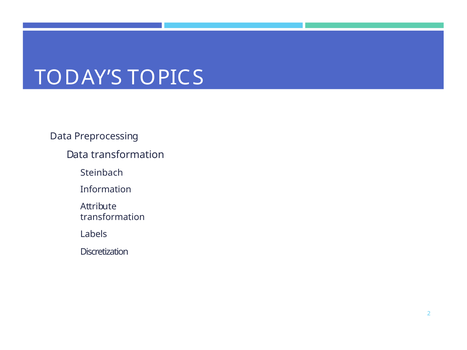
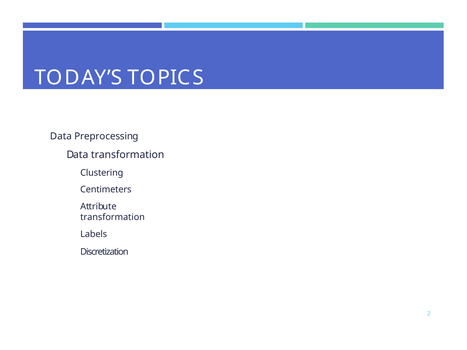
Steinbach: Steinbach -> Clustering (102, 173)
Information: Information -> Centimeters (106, 190)
